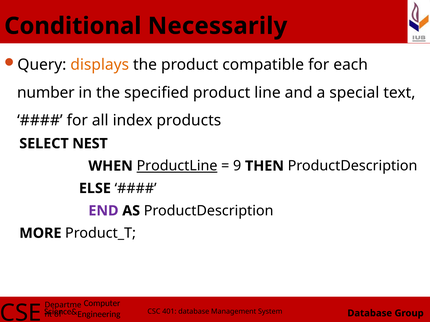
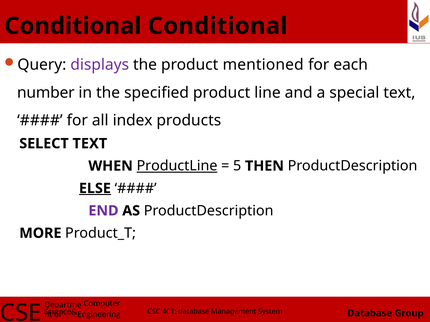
Conditional Necessarily: Necessarily -> Conditional (218, 26)
displays colour: orange -> purple (100, 65)
compatible: compatible -> mentioned (263, 65)
SELECT NEST: NEST -> TEXT (90, 144)
9: 9 -> 5 (237, 166)
ELSE underline: none -> present (95, 189)
